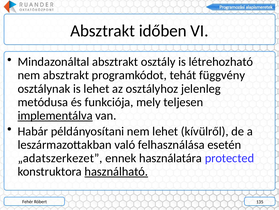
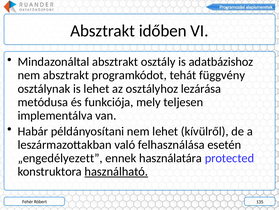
létrehozható: létrehozható -> adatbázishoz (221, 62)
jelenleg: jelenleg -> lezárása (201, 88)
implementálva underline: present -> none (55, 115)
„adatszerkezet: „adatszerkezet -> „engedélyezett (60, 158)
